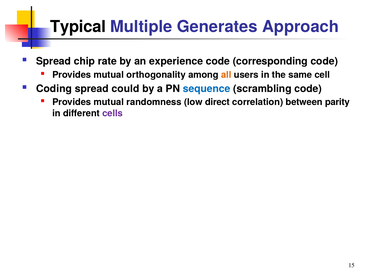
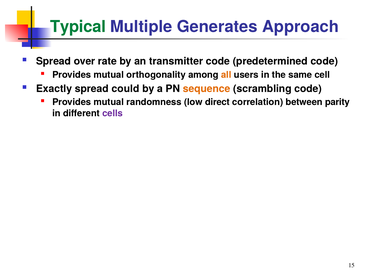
Typical colour: black -> green (78, 27)
chip: chip -> over (84, 61)
experience: experience -> transmitter (176, 61)
corresponding: corresponding -> predetermined (270, 61)
Coding: Coding -> Exactly (54, 88)
sequence colour: blue -> orange (207, 88)
